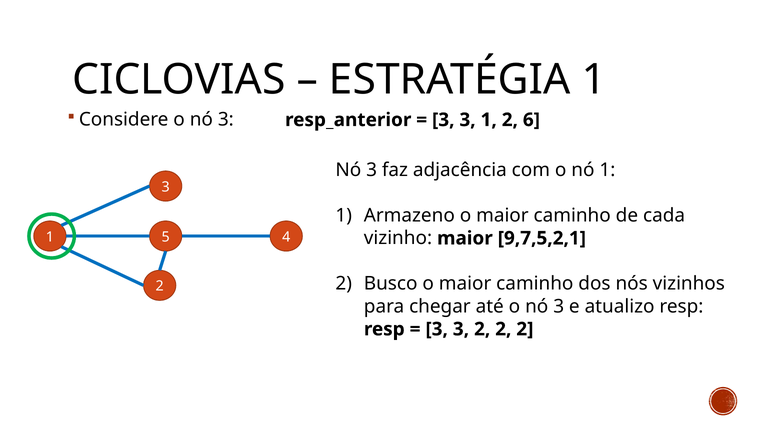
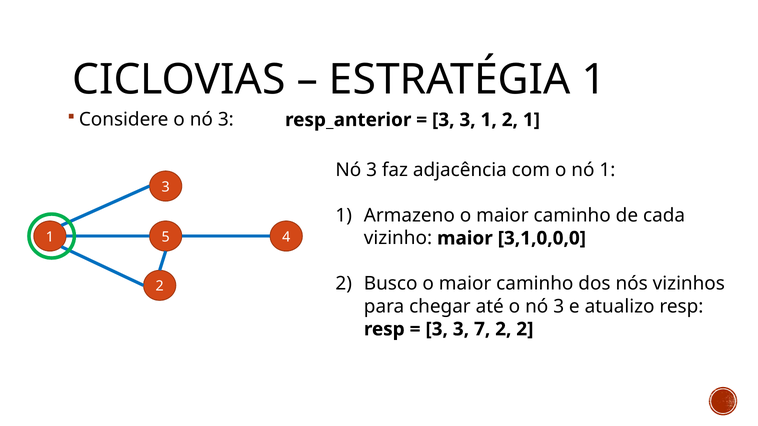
2 6: 6 -> 1 (531, 120)
9,7,5,2,1: 9,7,5,2,1 -> 3,1,0,0,0 (542, 238)
3 3 2: 2 -> 7 (482, 329)
